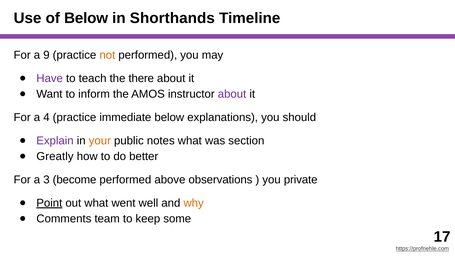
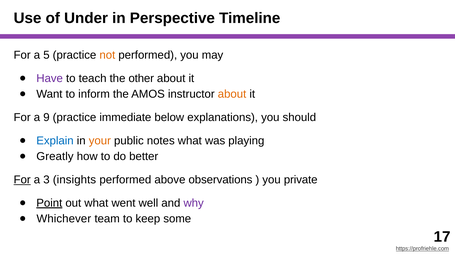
of Below: Below -> Under (86, 18)
Shorthands: Shorthands -> Perspective (172, 18)
9: 9 -> 5 (46, 55)
there: there -> other (141, 78)
about colour: purple -> orange (232, 94)
4: 4 -> 9 (46, 117)
Explain colour: purple -> blue (55, 141)
section: section -> playing (246, 141)
For underline: none -> present (22, 180)
become: become -> insights (74, 180)
why colour: orange -> purple (194, 203)
Comments: Comments -> Whichever (64, 219)
